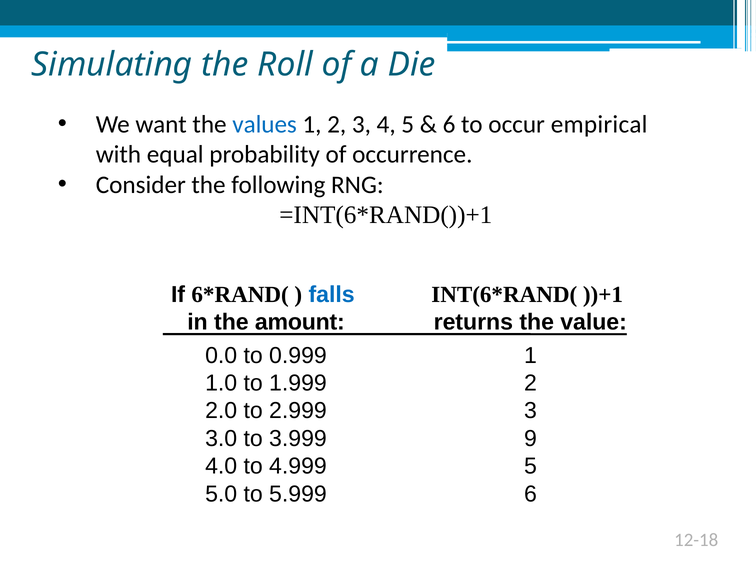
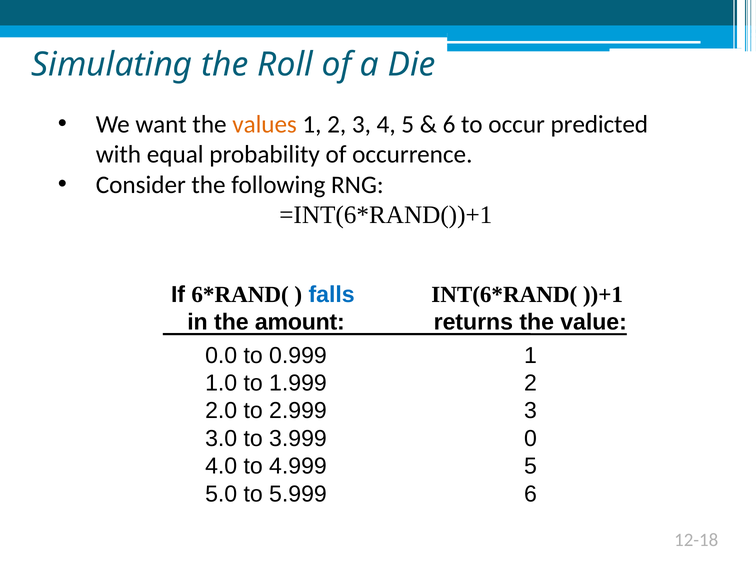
values colour: blue -> orange (265, 124)
empirical: empirical -> predicted (599, 124)
9: 9 -> 0 (530, 439)
